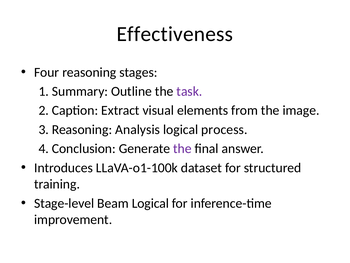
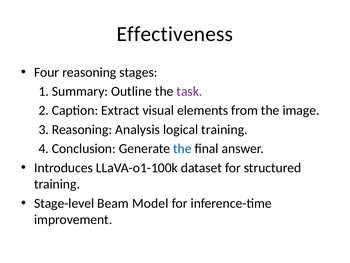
logical process: process -> training (224, 129)
the colour: purple -> blue (182, 148)
Beam Logical: Logical -> Model (150, 203)
